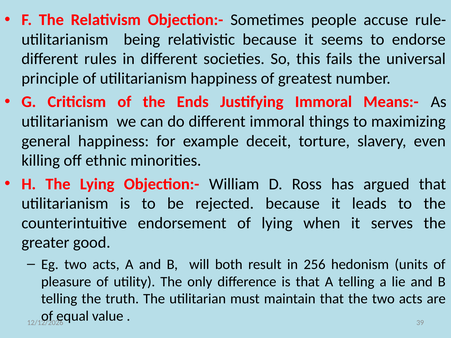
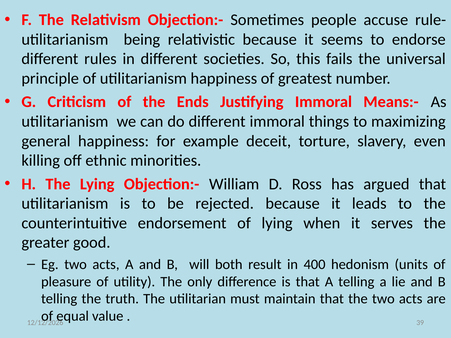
256: 256 -> 400 (315, 265)
